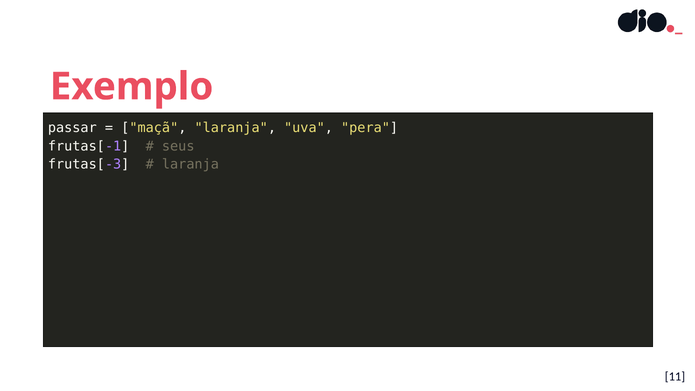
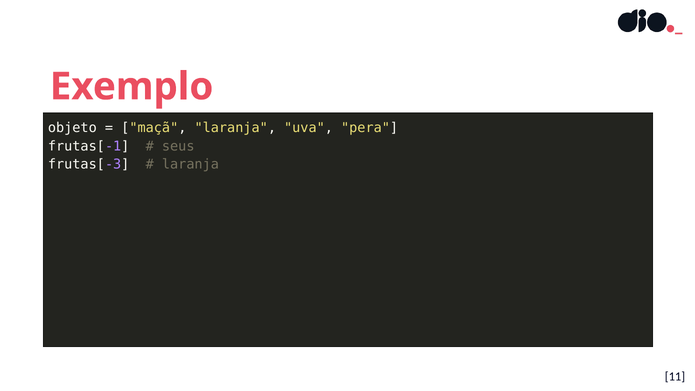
passar: passar -> objeto (72, 128)
